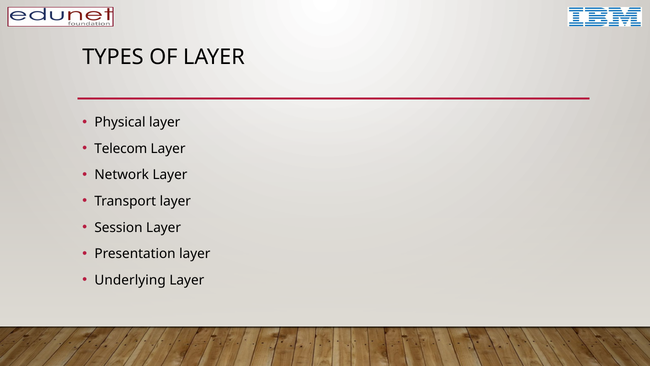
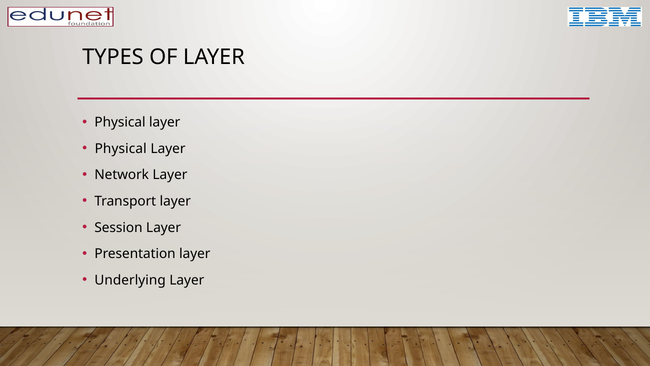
Telecom: Telecom -> Physical (121, 148)
